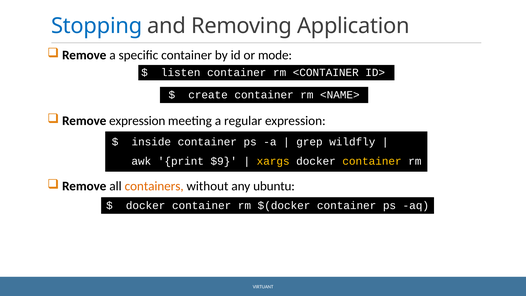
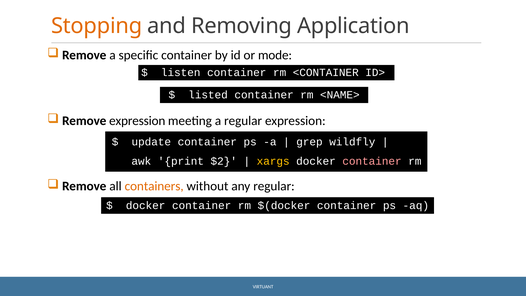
Stopping colour: blue -> orange (97, 26)
create: create -> listed (208, 95)
inside: inside -> update (151, 142)
$9: $9 -> $2 (224, 161)
container colour: yellow -> pink (372, 161)
any ubuntu: ubuntu -> regular (274, 186)
